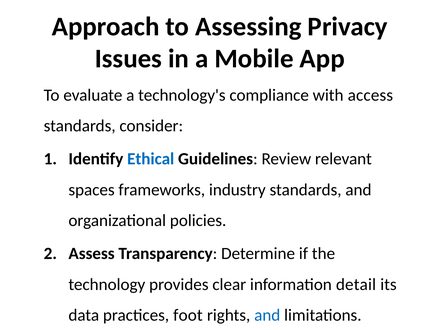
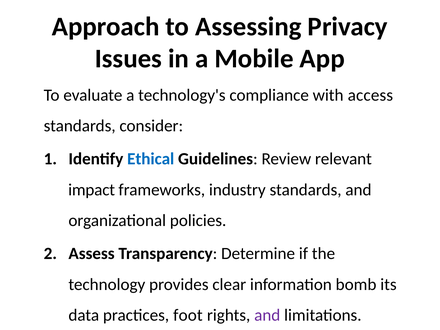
spaces: spaces -> impact (92, 190)
detail: detail -> bomb (356, 284)
and colour: blue -> purple (267, 315)
